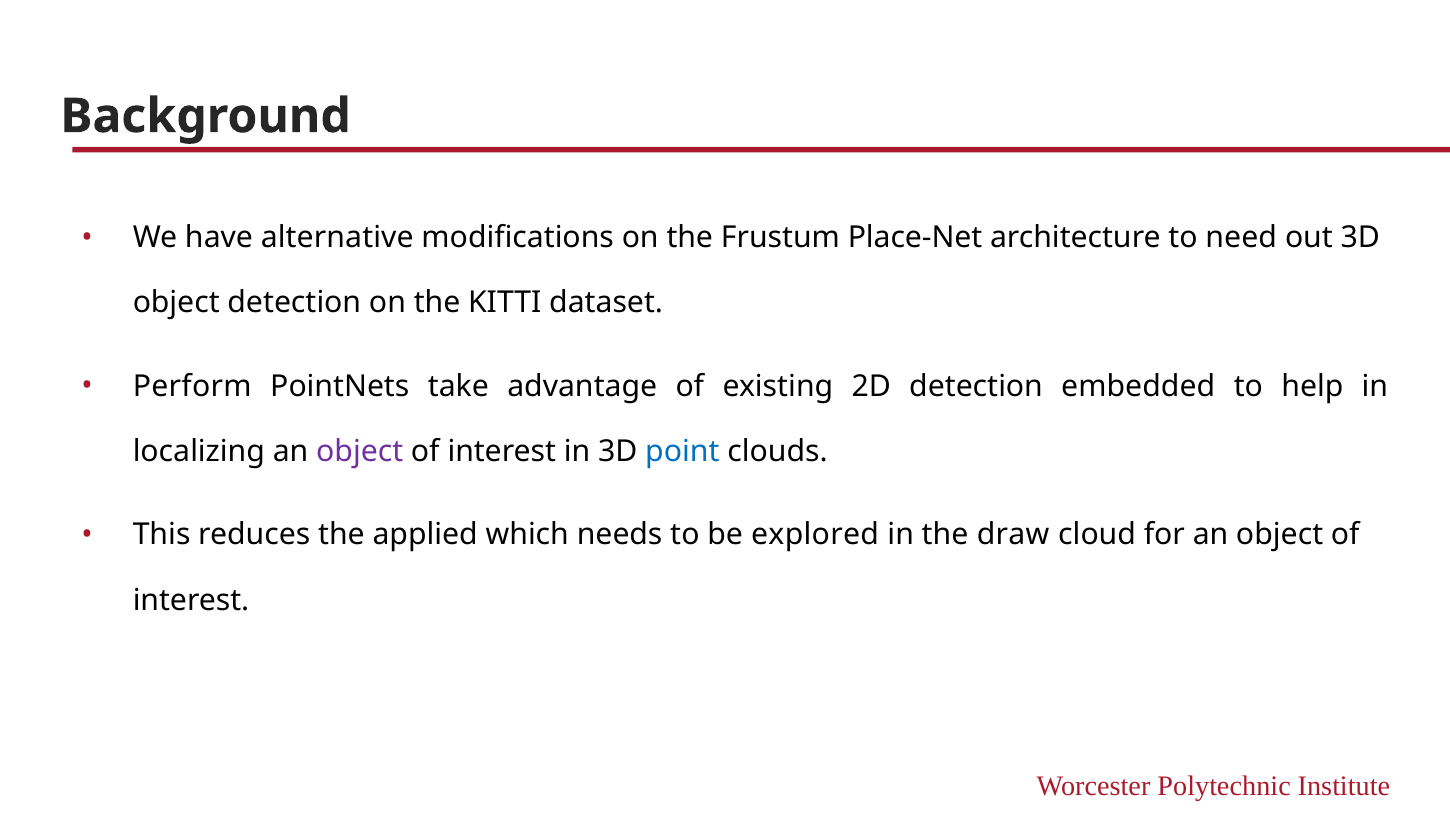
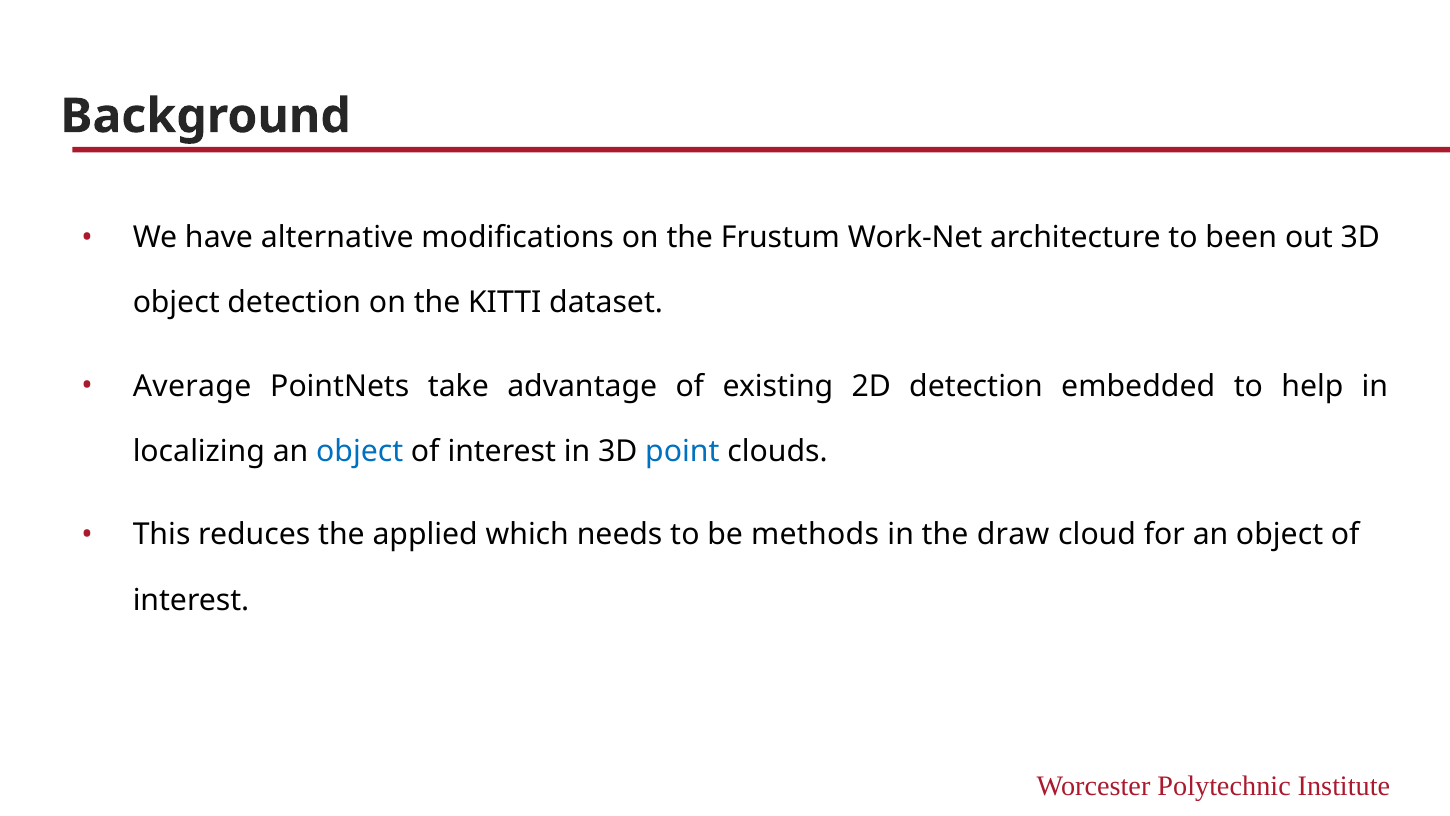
Place-Net: Place-Net -> Work-Net (915, 237)
need: need -> been (1241, 237)
Perform: Perform -> Average (192, 386)
object colour: purple -> blue (360, 451)
explored: explored -> methods (815, 535)
